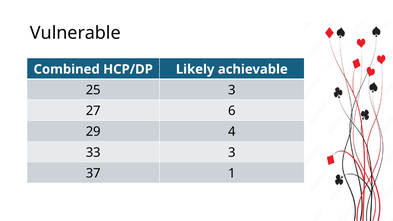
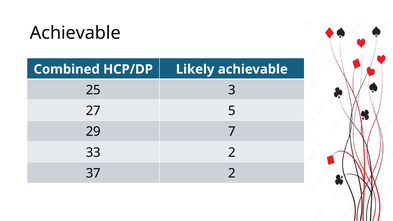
Vulnerable: Vulnerable -> Achievable (75, 33)
6: 6 -> 5 (232, 111)
4: 4 -> 7 (232, 132)
33 3: 3 -> 2 (232, 152)
37 1: 1 -> 2 (232, 173)
